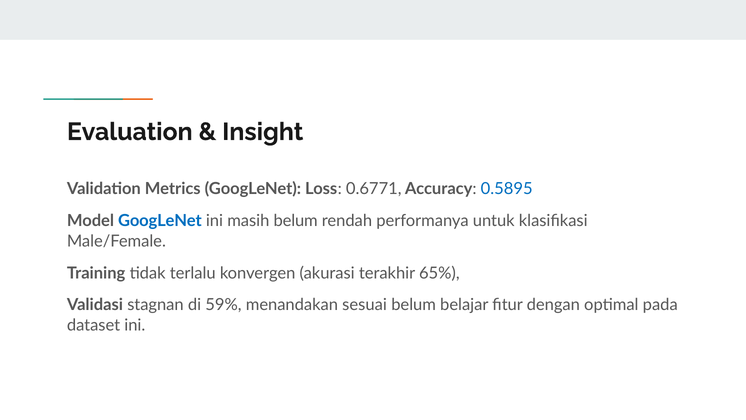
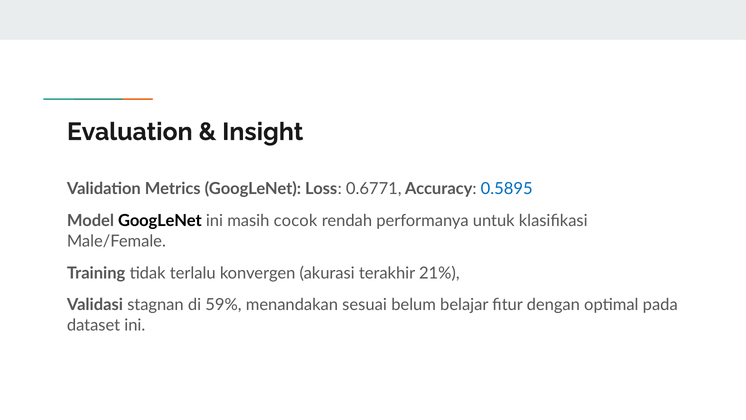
GoogLeNet colour: blue -> black (160, 221)
masih belum: belum -> cocok (295, 221)
65%: 65% -> 21% (439, 273)
